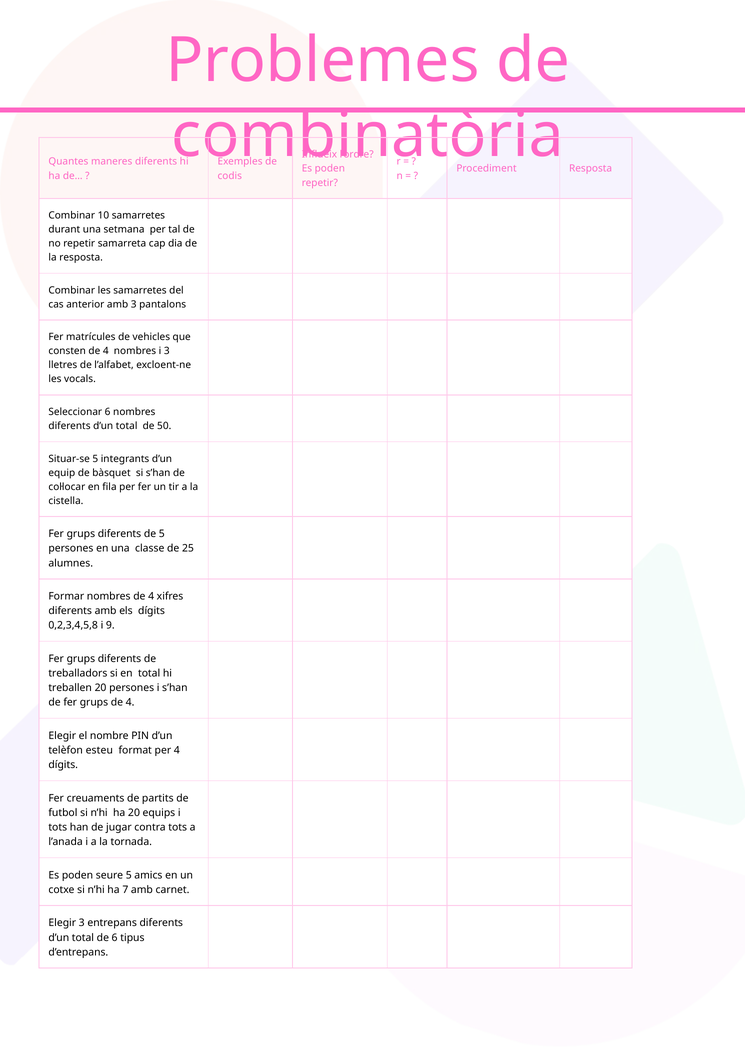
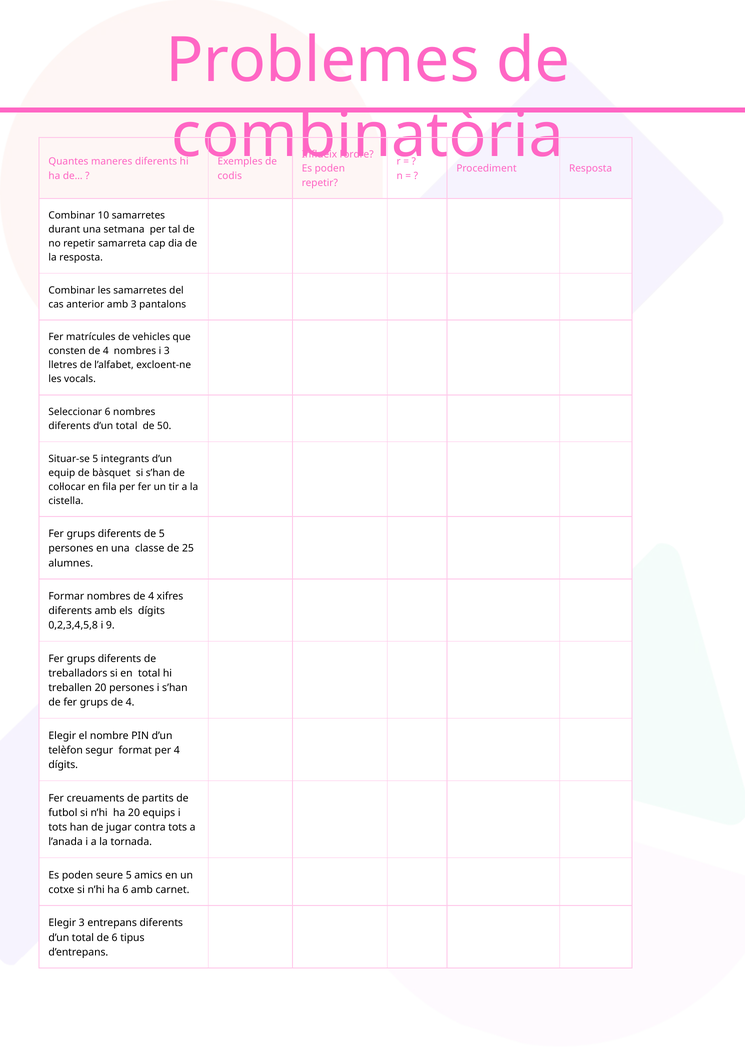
esteu: esteu -> segur (99, 751)
ha 7: 7 -> 6 (125, 890)
